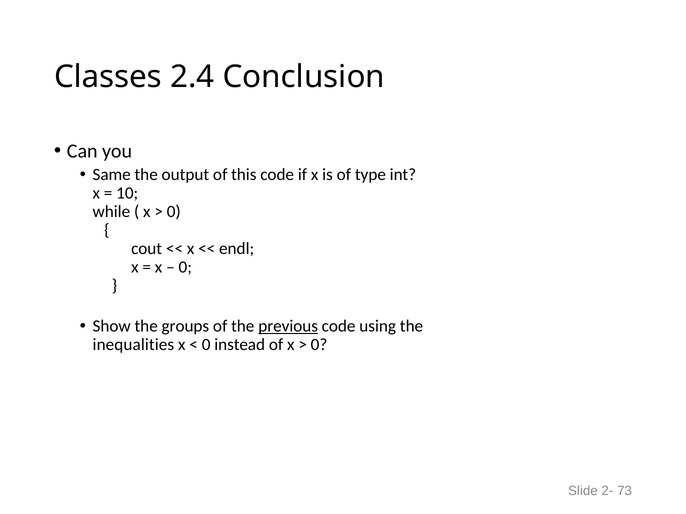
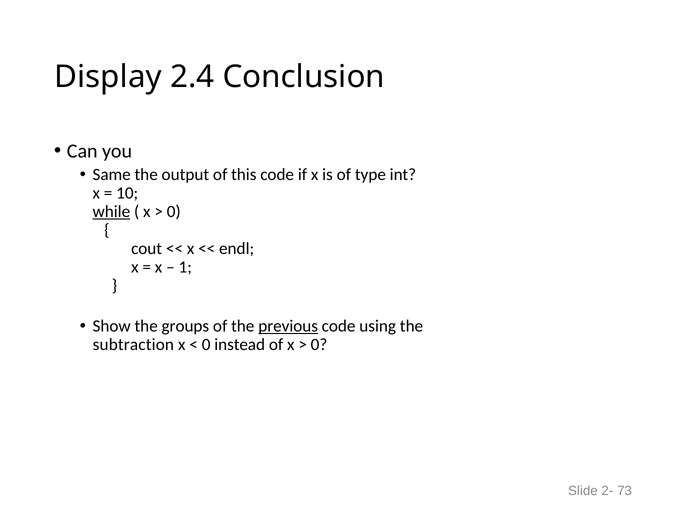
Classes: Classes -> Display (108, 77)
while underline: none -> present (111, 212)
0: 0 -> 1 (185, 267)
inequalities: inequalities -> subtraction (133, 345)
